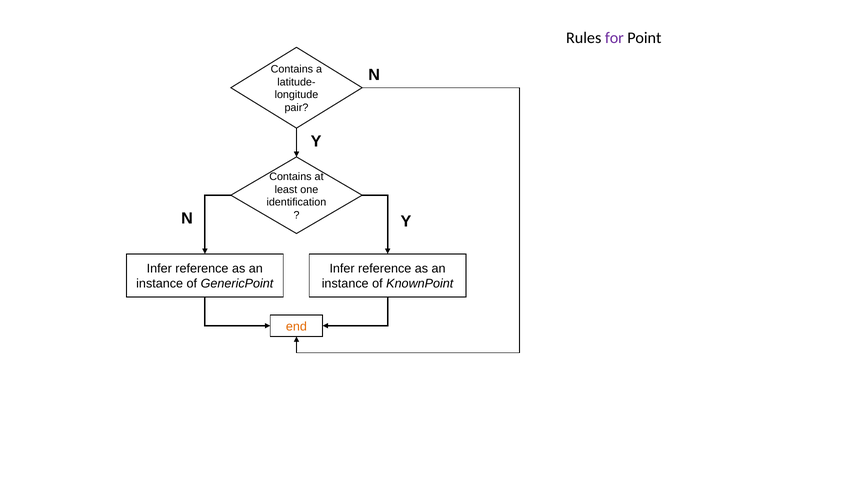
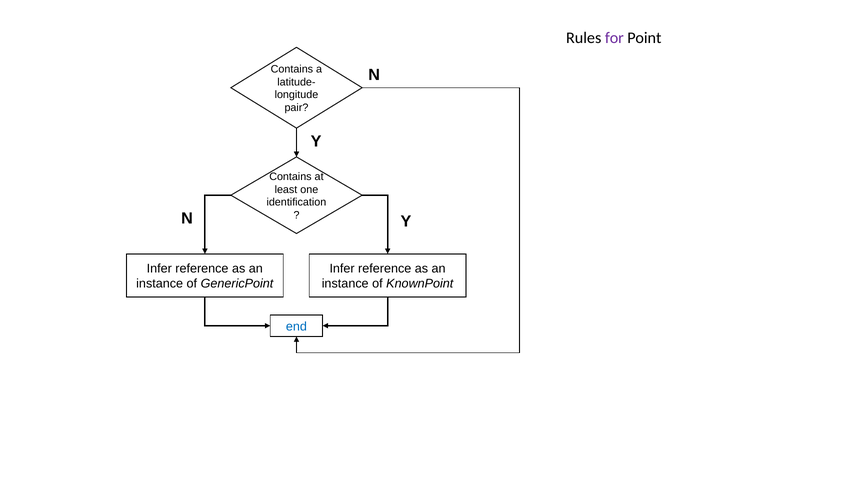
end colour: orange -> blue (296, 327)
